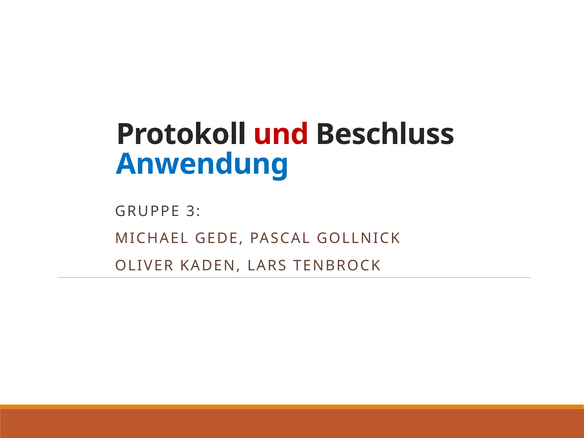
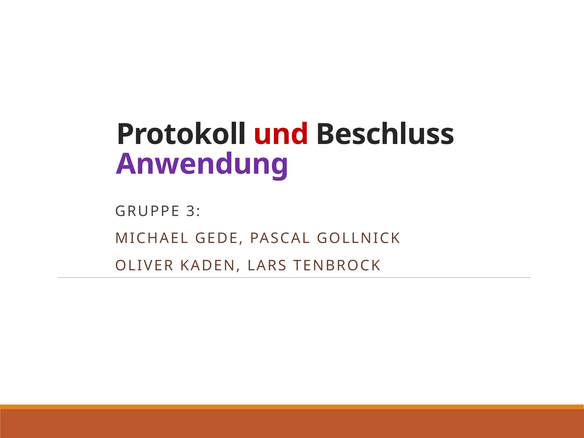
Anwendung colour: blue -> purple (202, 164)
